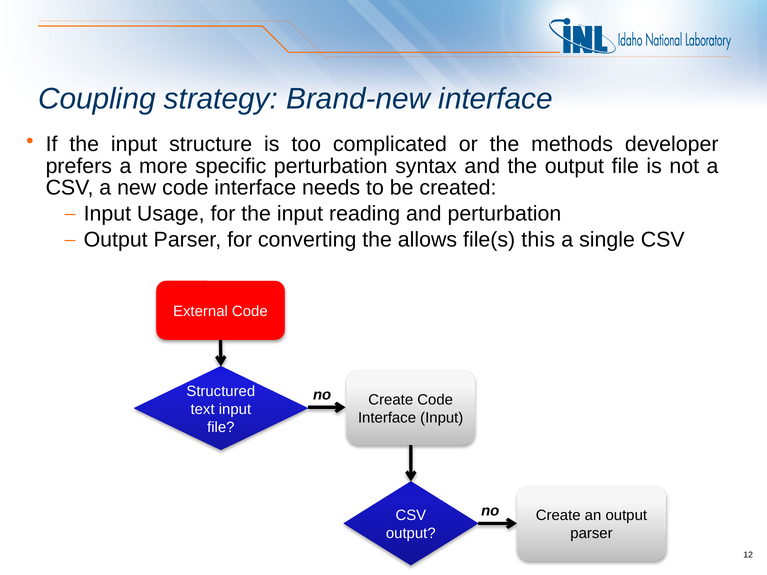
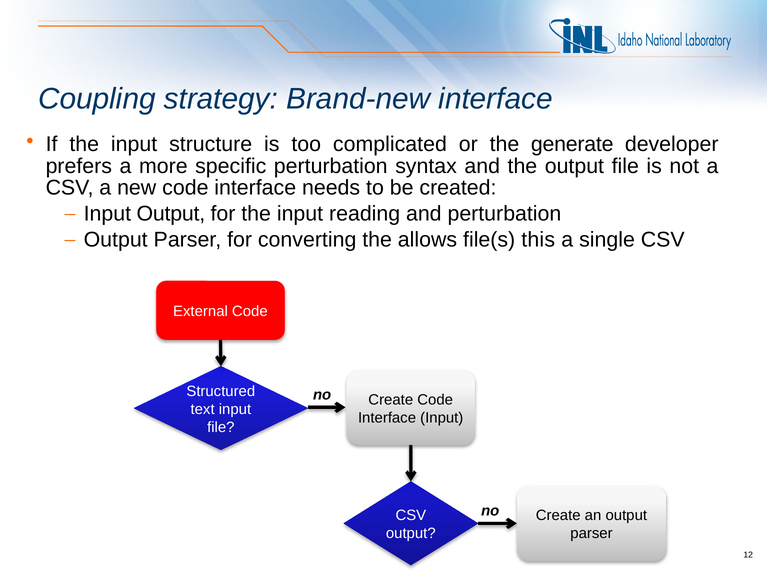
methods: methods -> generate (572, 144)
Input Usage: Usage -> Output (171, 214)
